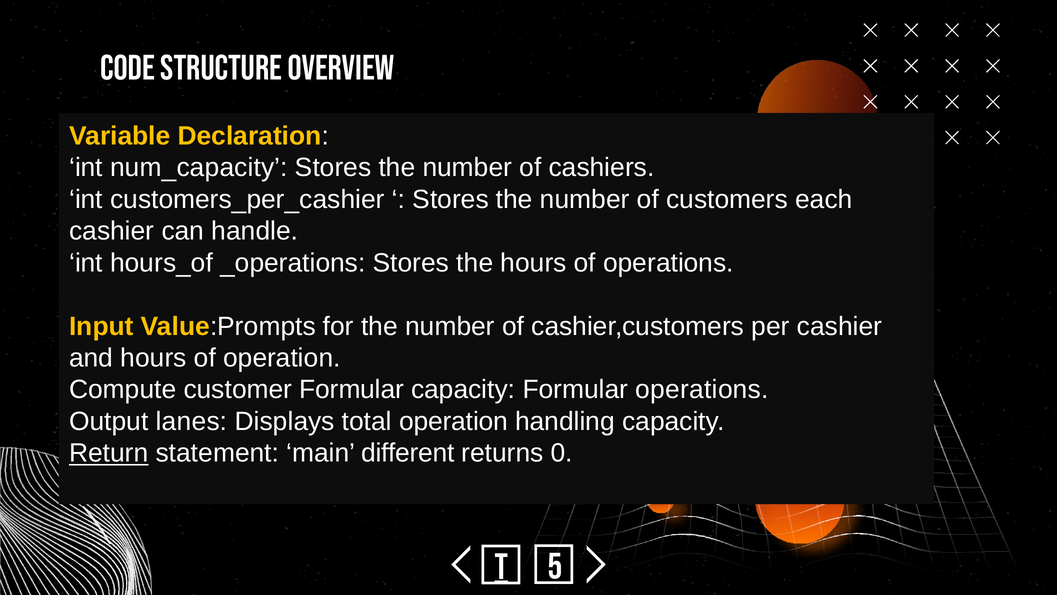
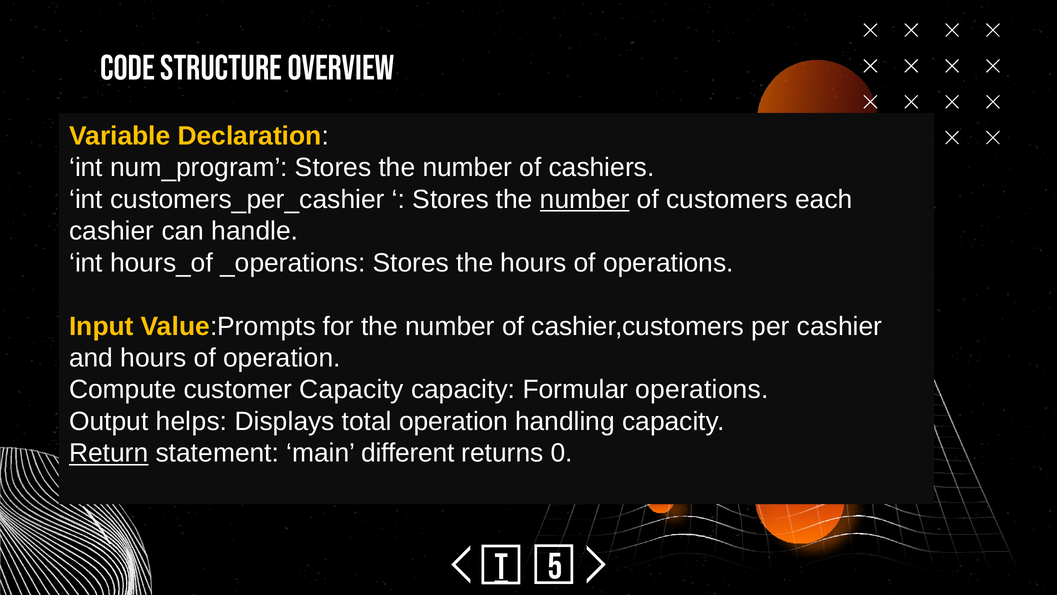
num_capacity: num_capacity -> num_program (199, 168)
number underline: none -> present (585, 199)
customer Formular: Formular -> Capacity (351, 389)
lanes: lanes -> helps (191, 421)
